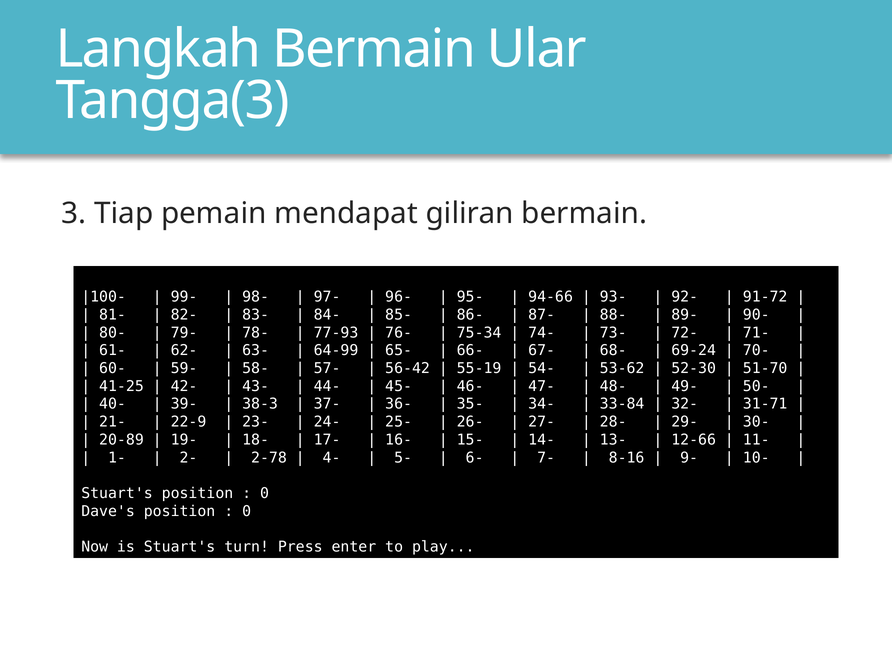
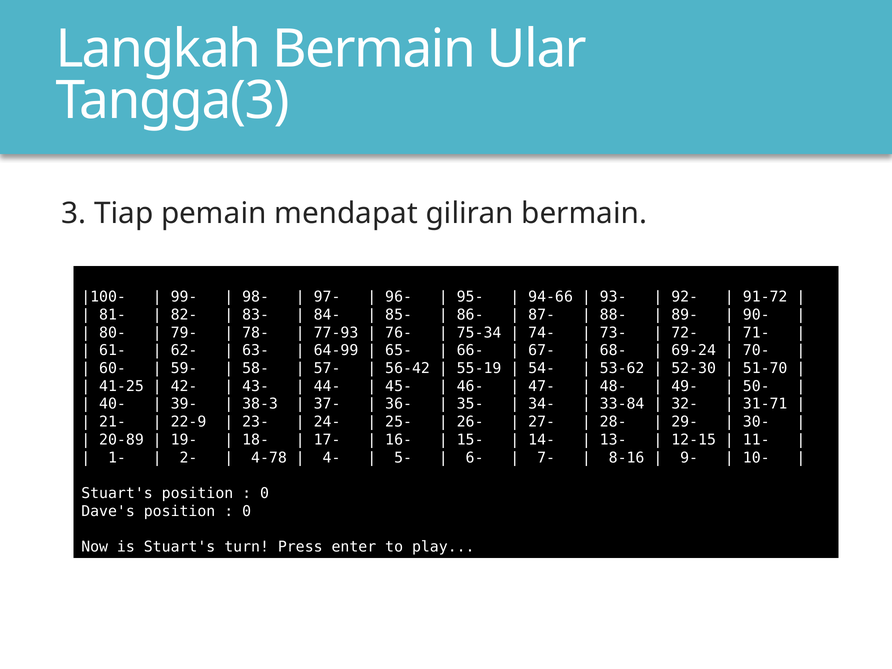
12-66: 12-66 -> 12-15 (694, 440)
2-78: 2-78 -> 4-78 (269, 458)
